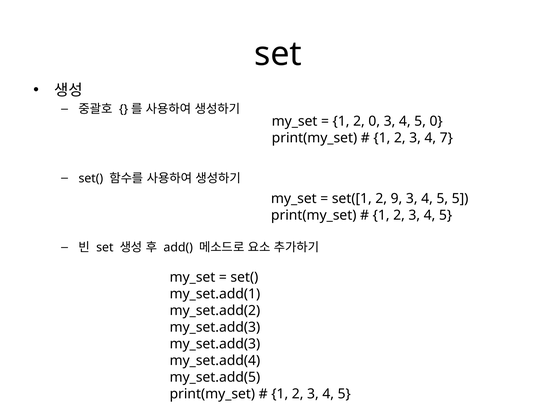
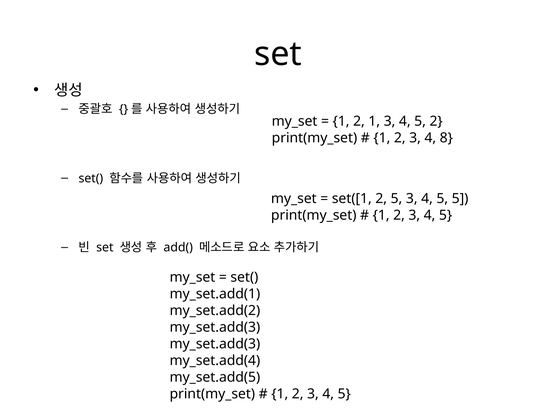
2 0: 0 -> 1 (374, 121)
5 0: 0 -> 2 (436, 121)
7: 7 -> 8 (446, 138)
2 9: 9 -> 5 (396, 199)
